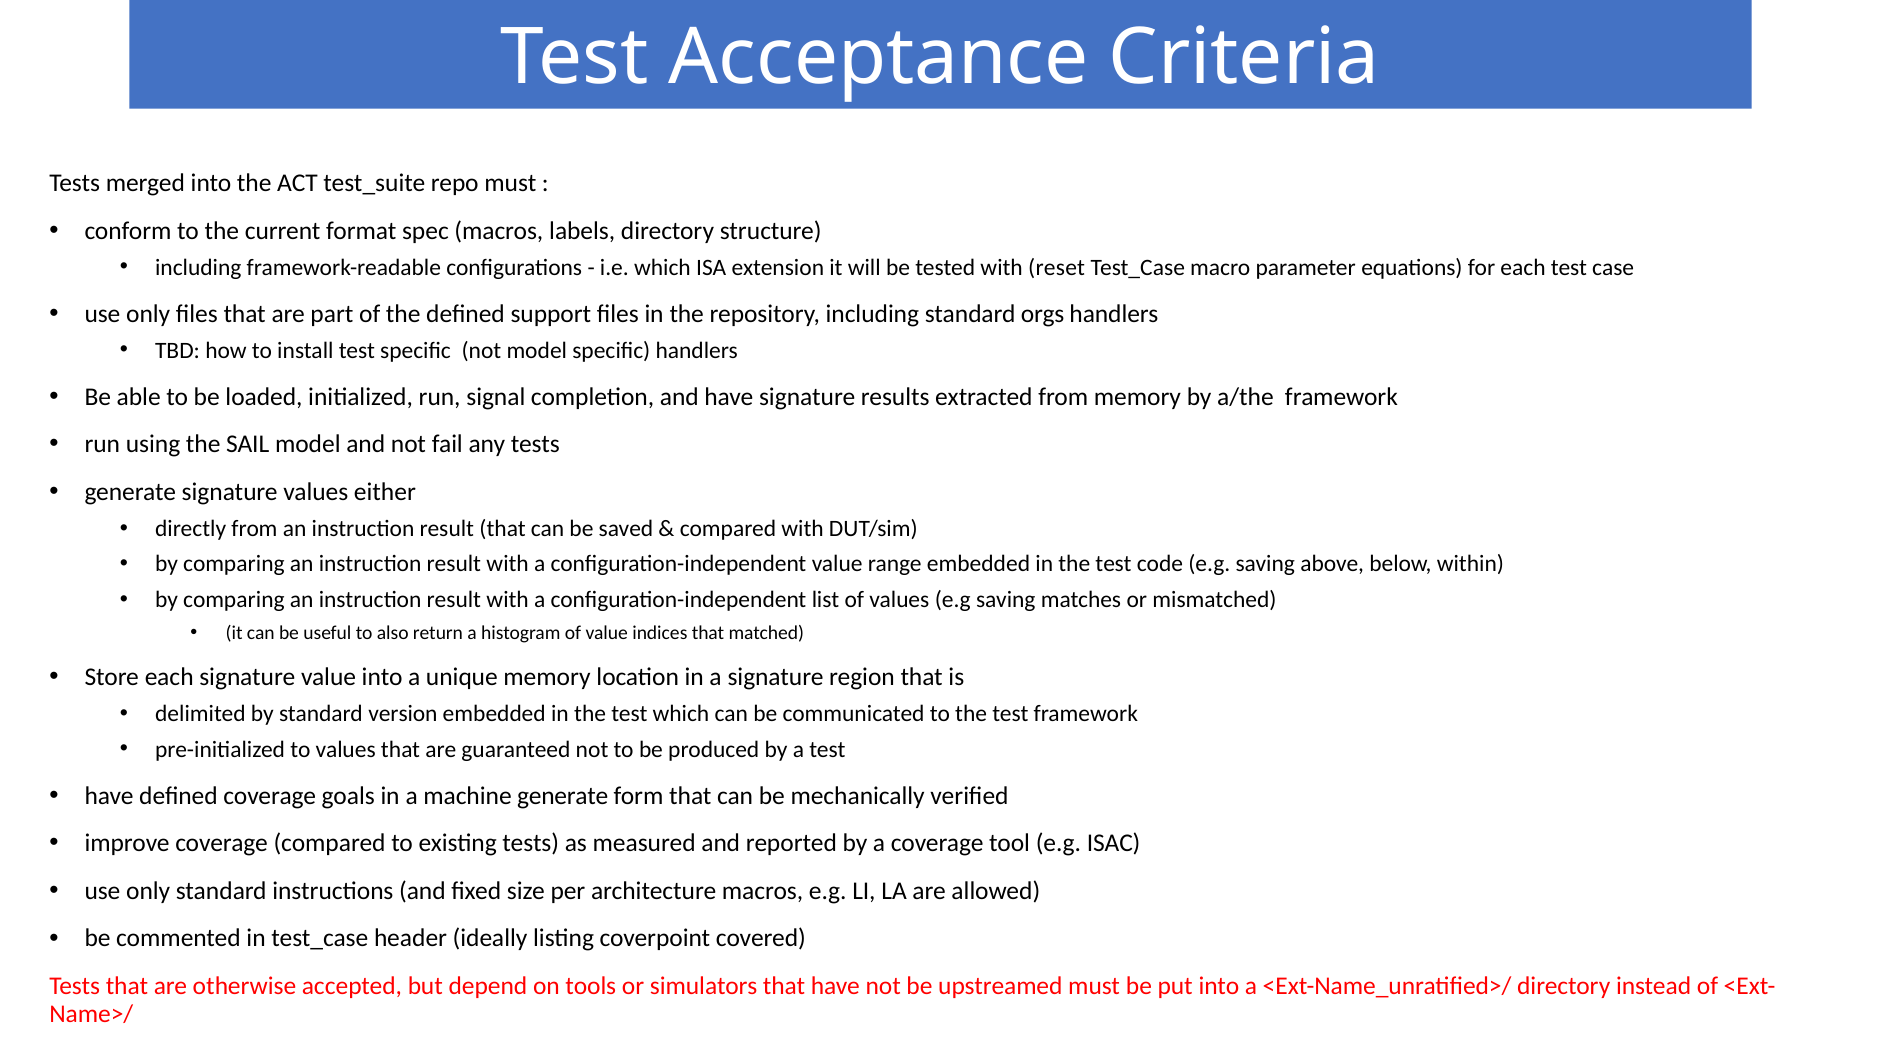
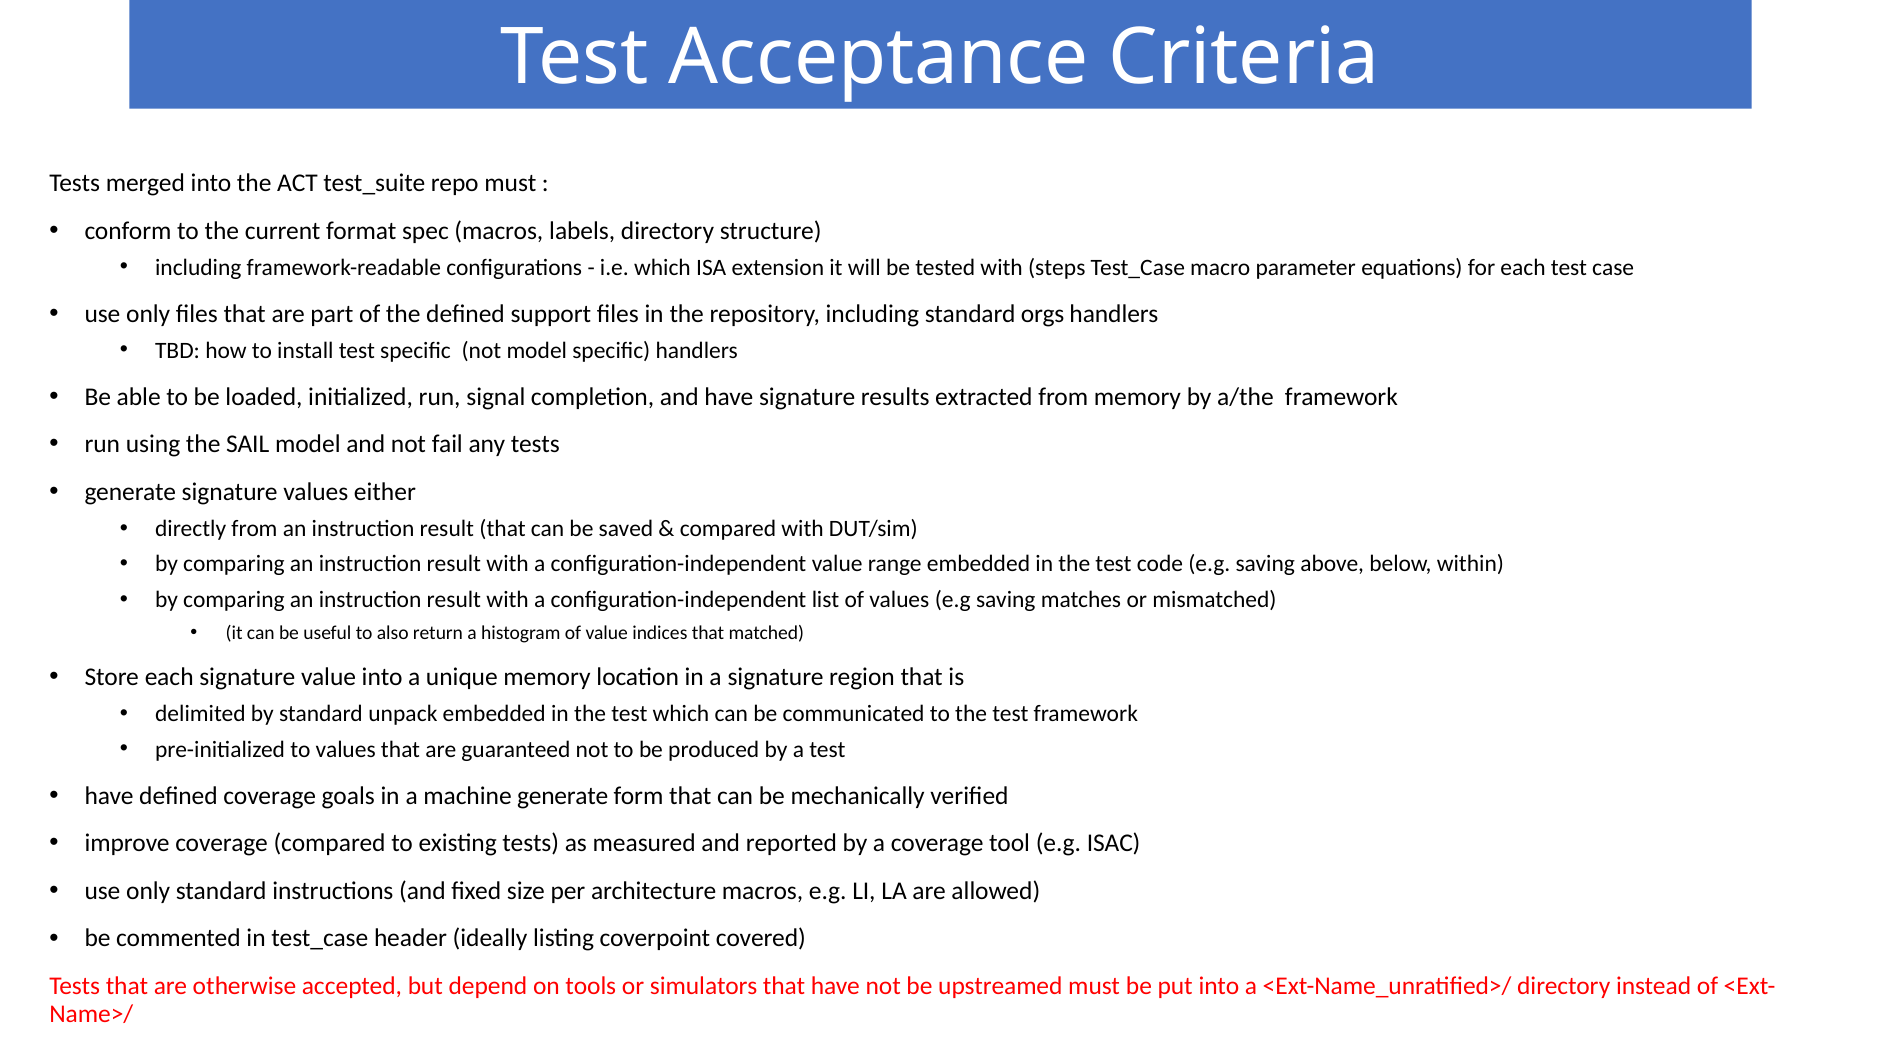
reset: reset -> steps (1057, 267)
version: version -> unpack (403, 714)
